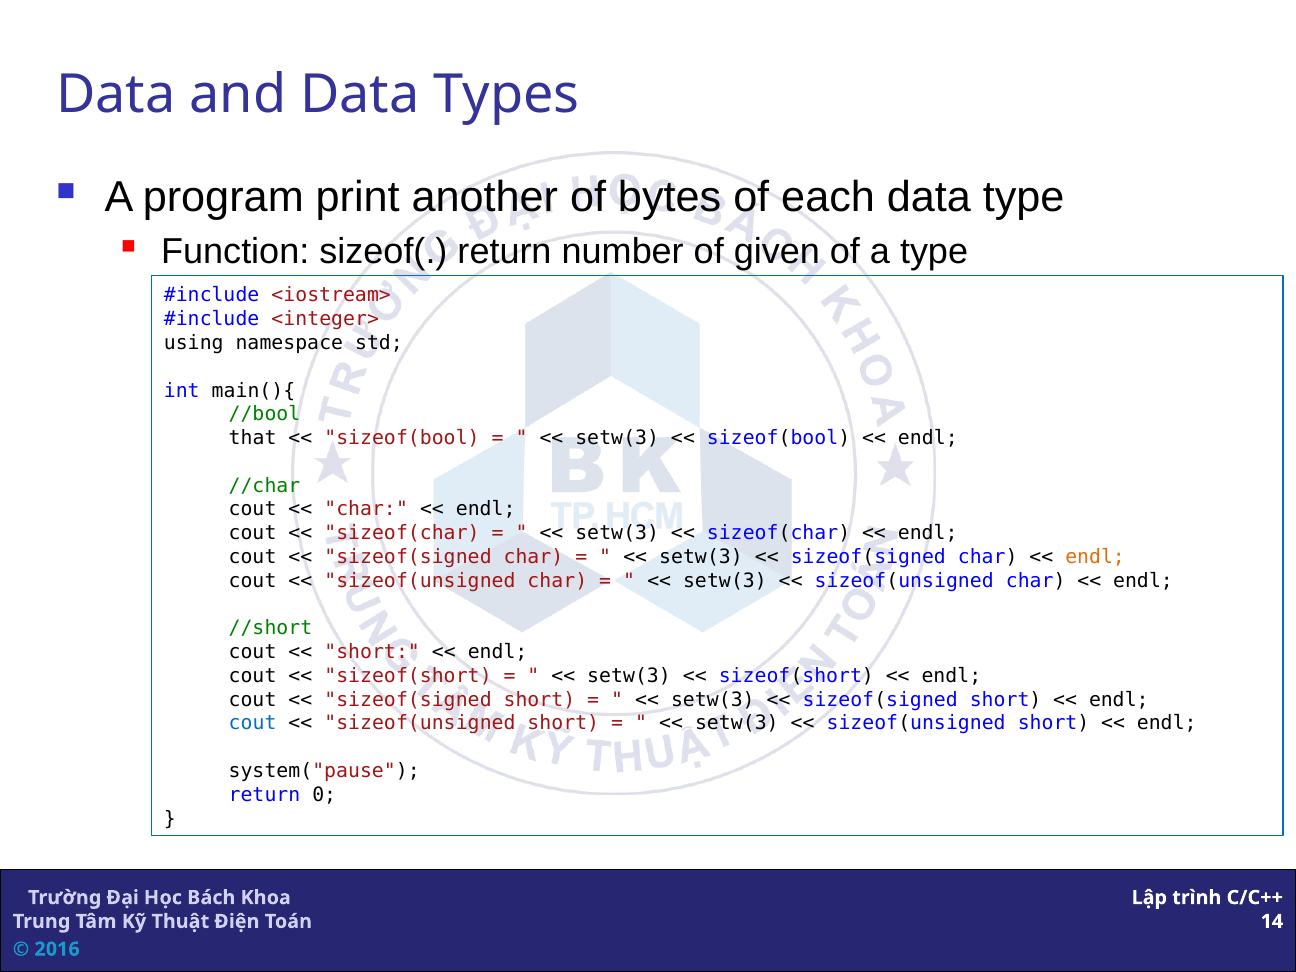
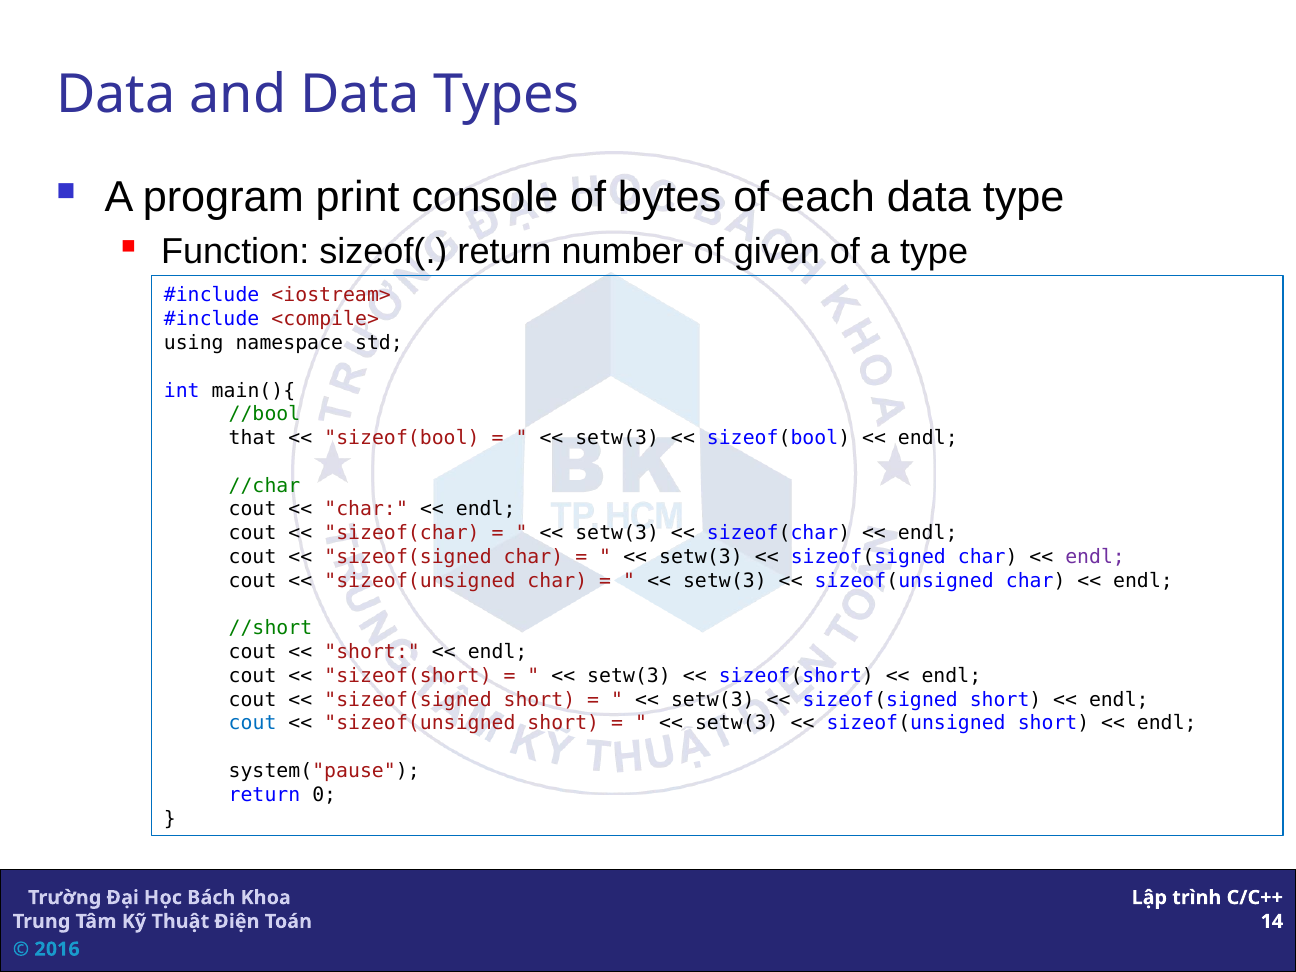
another: another -> console (485, 197)
<integer>: <integer> -> <compile> (325, 319)
endl colour: orange -> purple (1095, 557)
